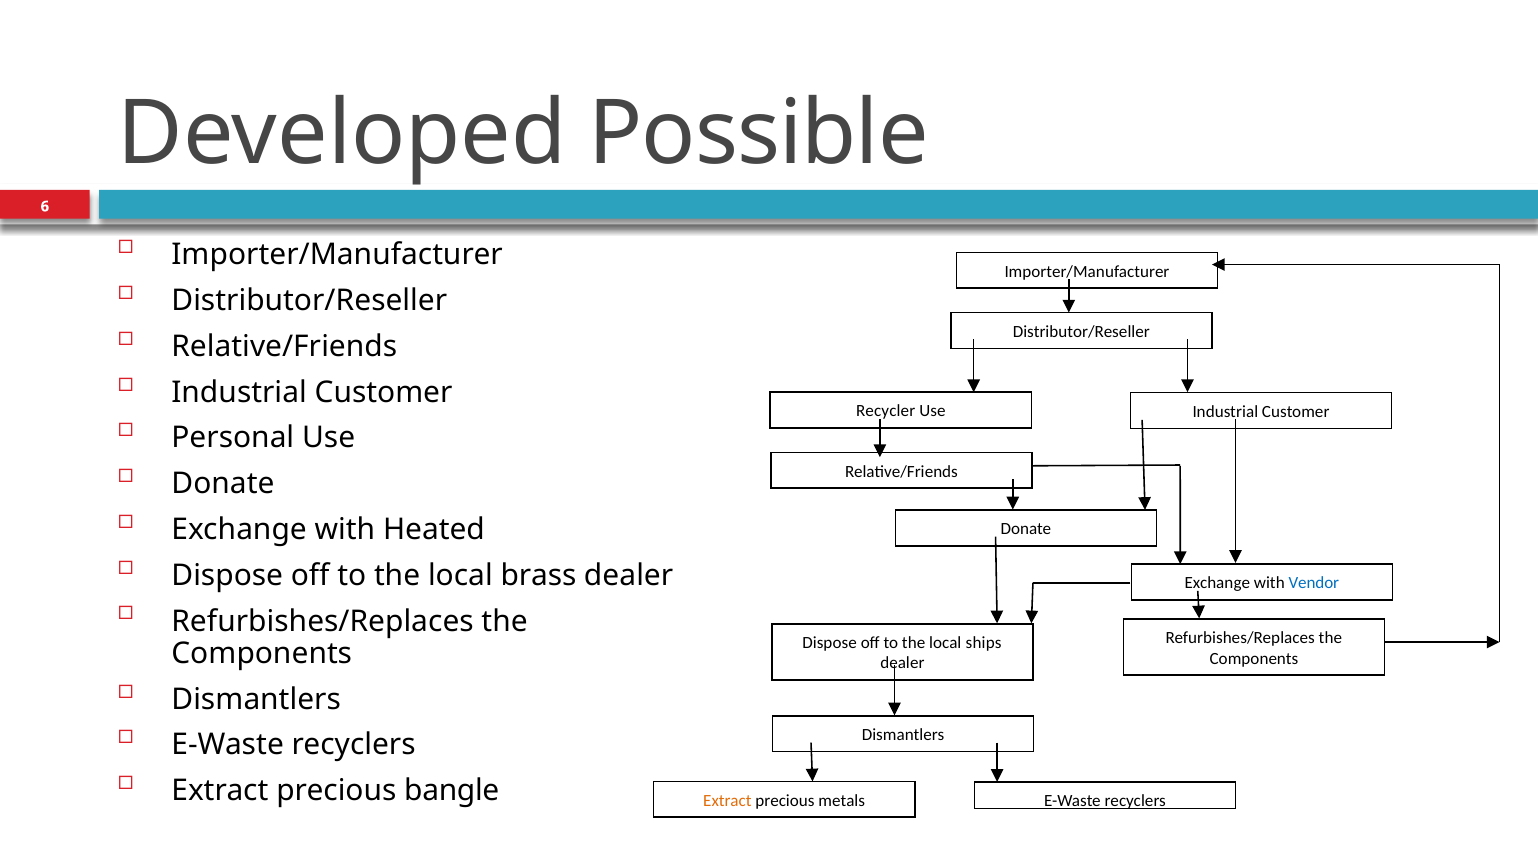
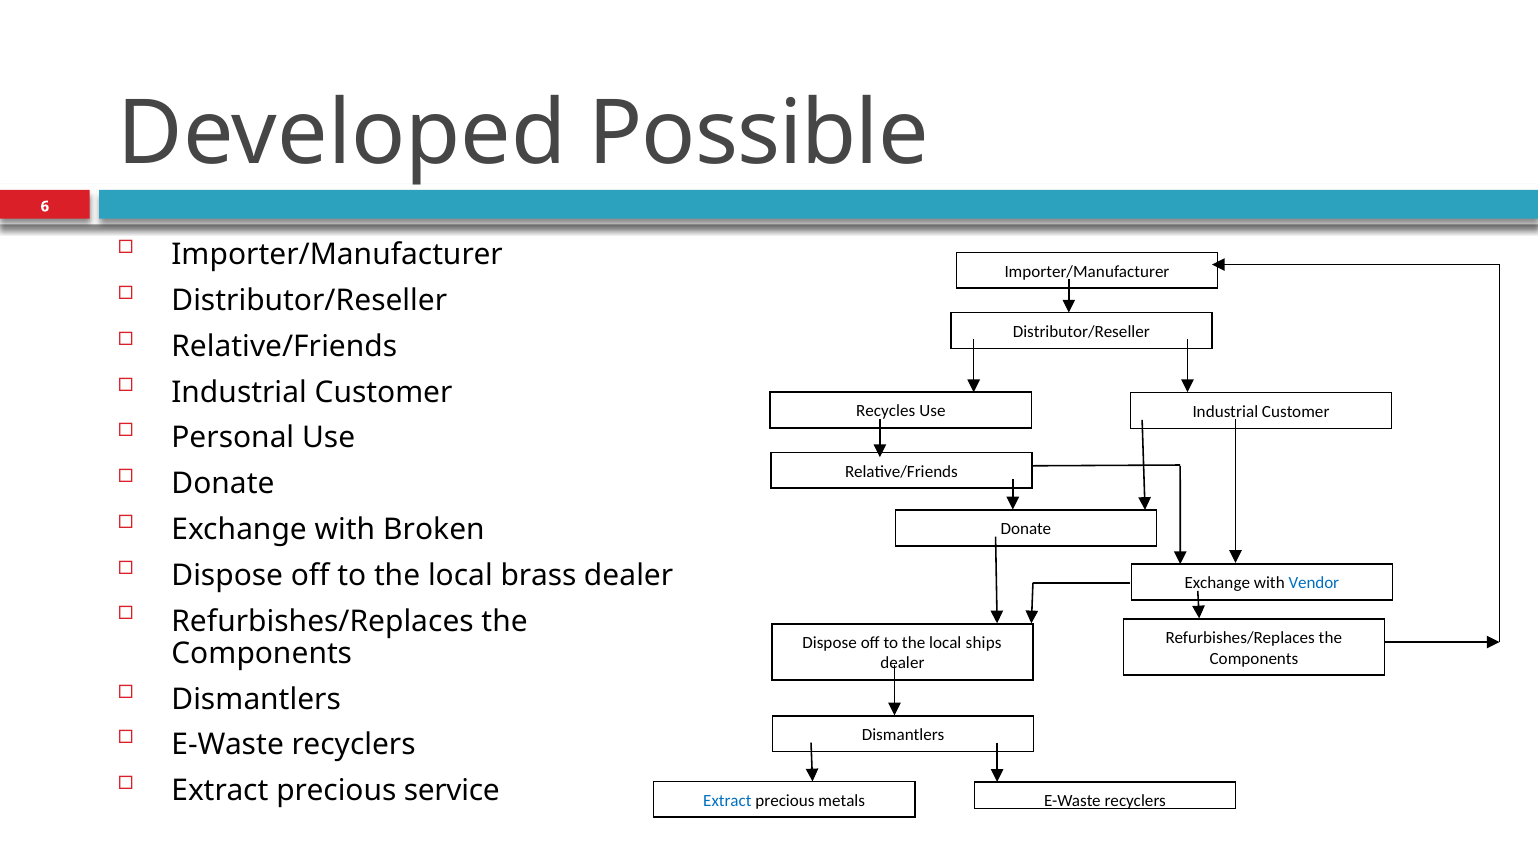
Recycler: Recycler -> Recycles (886, 411)
Heated: Heated -> Broken (434, 530)
bangle: bangle -> service (452, 791)
Extract colour: orange -> blue (727, 801)
